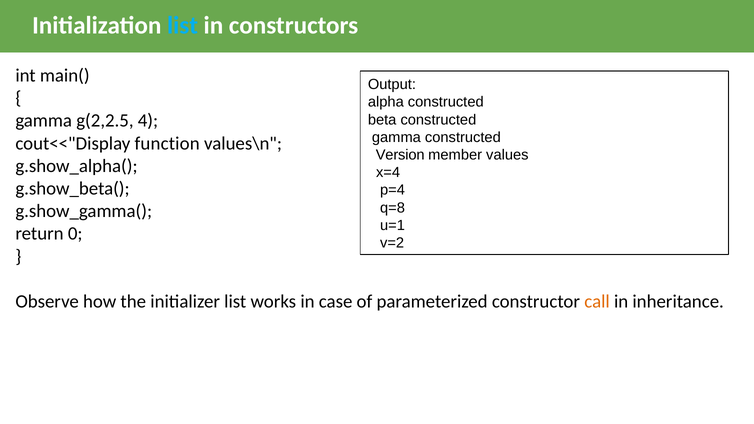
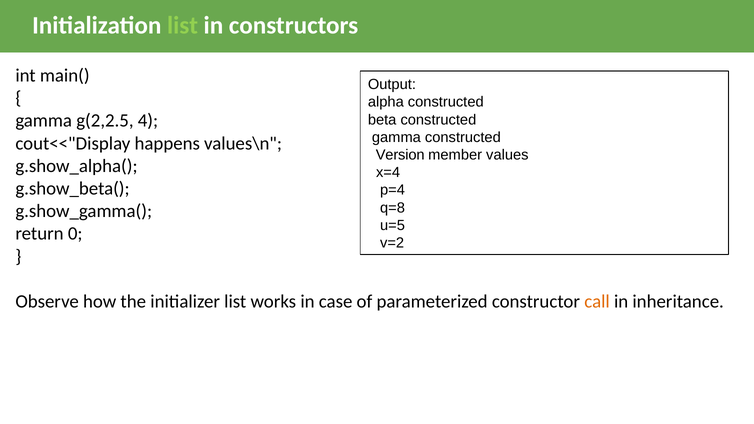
list colour: light blue -> light green (183, 26)
function: function -> happens (167, 143)
u=1: u=1 -> u=5 (392, 225)
